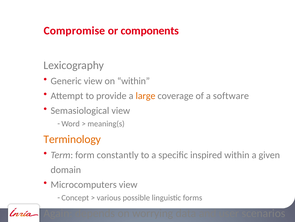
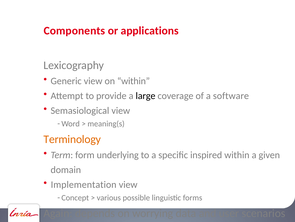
Compromise: Compromise -> Components (74, 31)
components: components -> applications (150, 31)
large colour: orange -> black (146, 95)
constantly: constantly -> underlying (118, 154)
Microcomputers: Microcomputers -> Implementation (84, 184)
